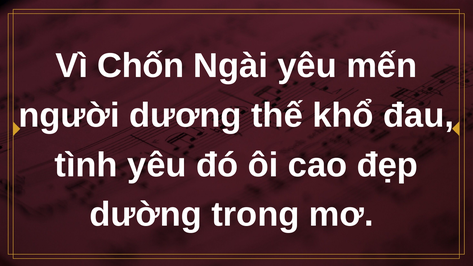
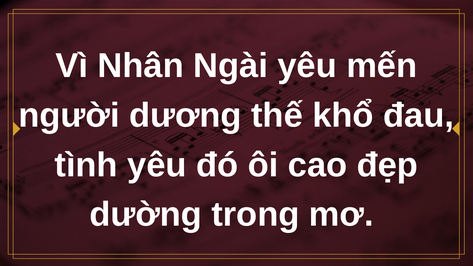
Chốn: Chốn -> Nhân (141, 66)
